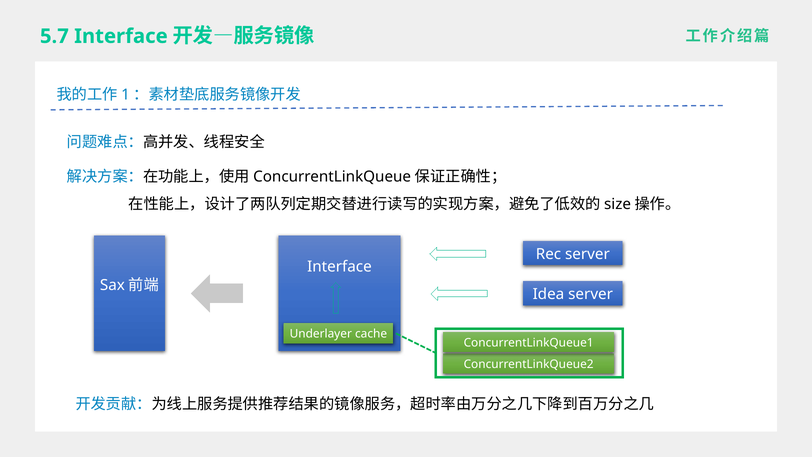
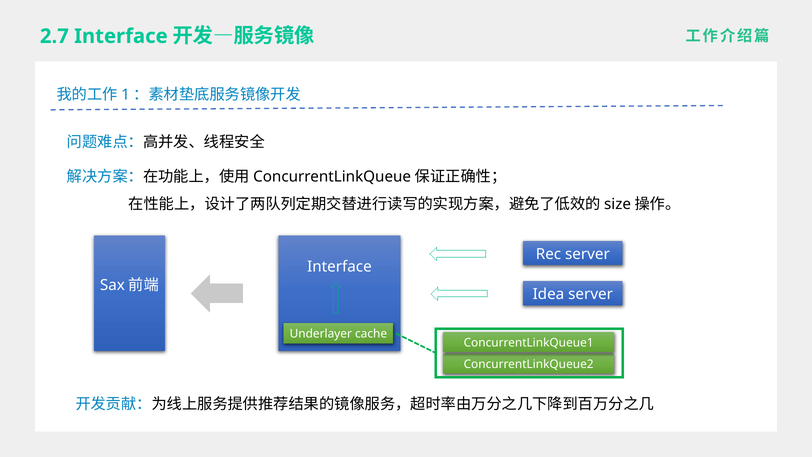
5.7: 5.7 -> 2.7 (54, 36)
